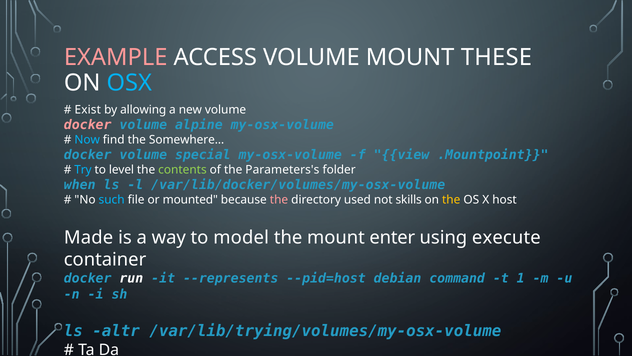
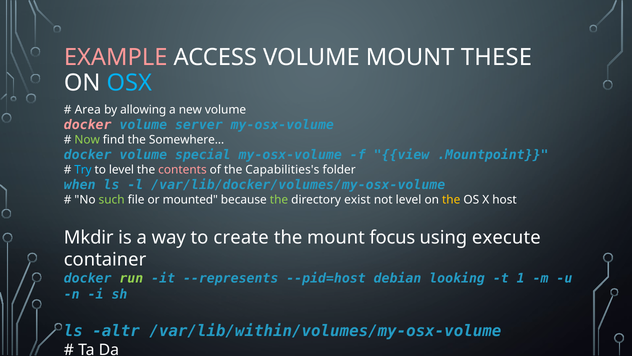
Exist: Exist -> Area (88, 110)
alpine: alpine -> server (199, 125)
Now colour: light blue -> light green (87, 140)
contents colour: light green -> pink (182, 170)
Parameters's: Parameters's -> Capabilities's (282, 170)
such colour: light blue -> light green (112, 200)
the colour: pink -> light green (279, 200)
used: used -> exist (357, 200)
not skills: skills -> level (409, 200)
Made: Made -> Mkdir (89, 237)
model: model -> create (241, 237)
enter: enter -> focus (392, 237)
run colour: white -> light green (131, 278)
command: command -> looking (457, 278)
/var/lib/trying/volumes/my-osx-volume: /var/lib/trying/volumes/my-osx-volume -> /var/lib/within/volumes/my-osx-volume (325, 330)
